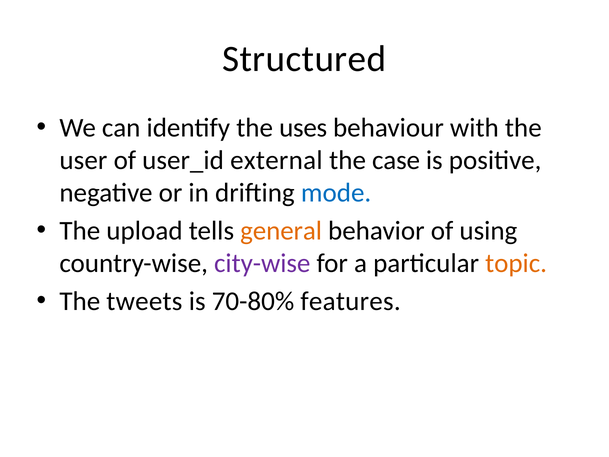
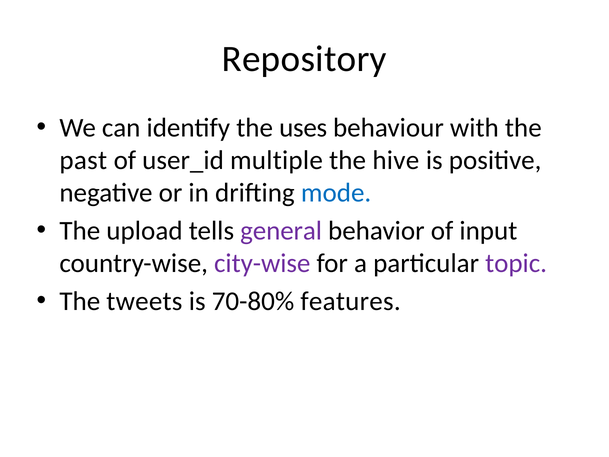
Structured: Structured -> Repository (304, 59)
user: user -> past (83, 160)
external: external -> multiple (276, 160)
case: case -> hive (396, 160)
general colour: orange -> purple (281, 231)
using: using -> input (488, 231)
topic colour: orange -> purple (516, 263)
